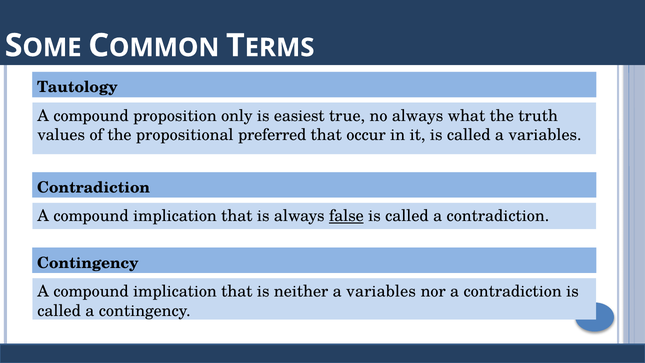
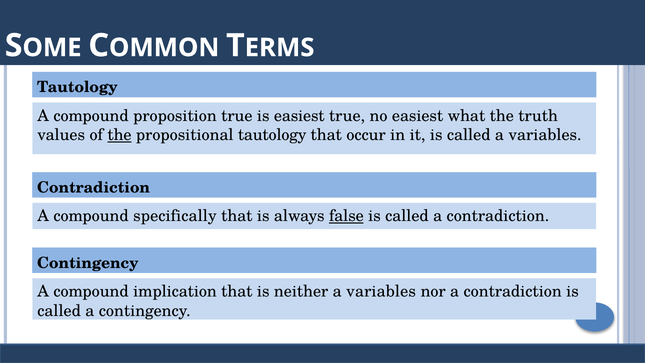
proposition only: only -> true (237, 116)
no always: always -> easiest (418, 116)
the underline: none -> present (119, 135)
propositional preferred: preferred -> tautology (272, 135)
implication: implication -> specifically (175, 216)
